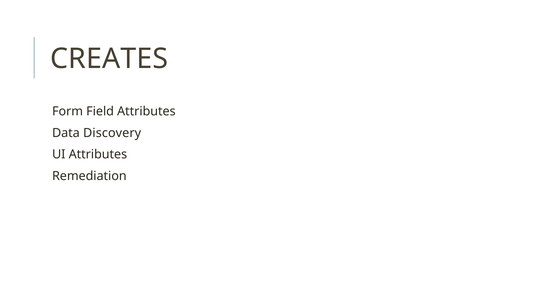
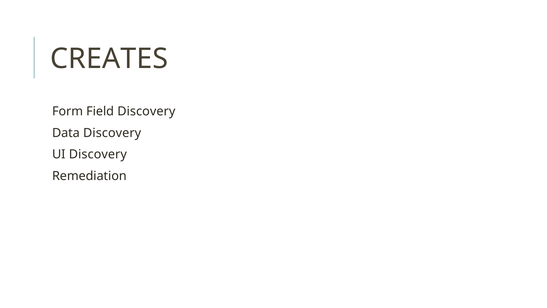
Field Attributes: Attributes -> Discovery (146, 111)
UI Attributes: Attributes -> Discovery (98, 154)
